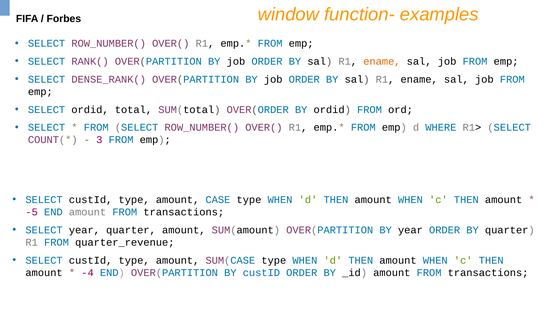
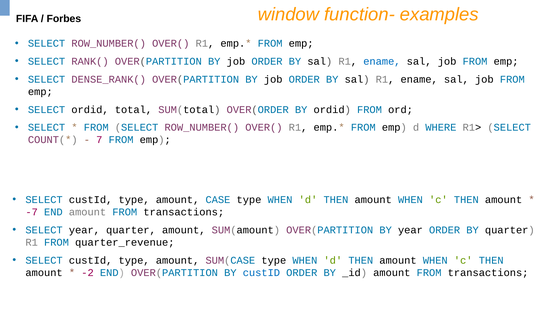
ename colour: orange -> blue (382, 62)
3: 3 -> 7 (99, 140)
-5: -5 -> -7 (32, 212)
-4: -4 -> -2 (88, 273)
